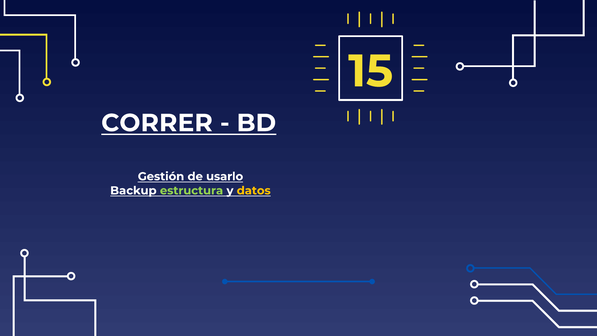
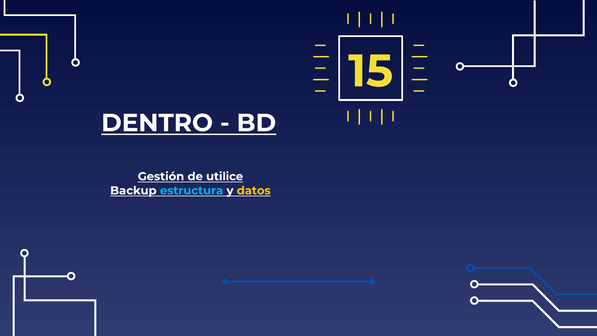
CORRER: CORRER -> DENTRO (157, 123)
usarlo: usarlo -> utilice (225, 176)
estructura colour: light green -> light blue (192, 191)
